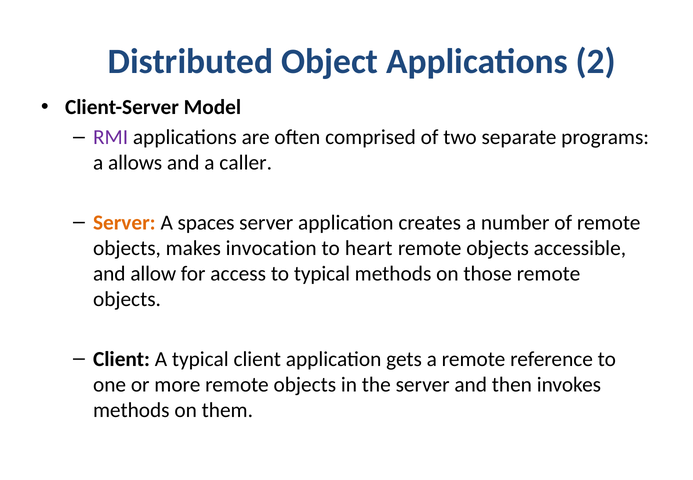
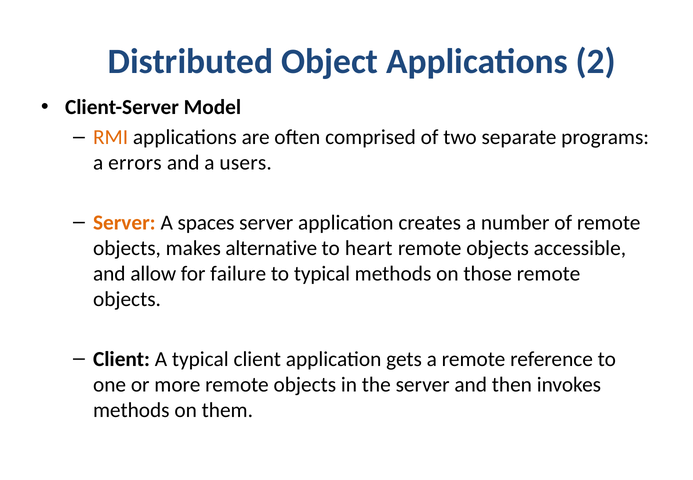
RMI colour: purple -> orange (111, 137)
allows: allows -> errors (135, 163)
caller: caller -> users (246, 163)
invocation: invocation -> alternative (271, 248)
access: access -> failure (238, 274)
